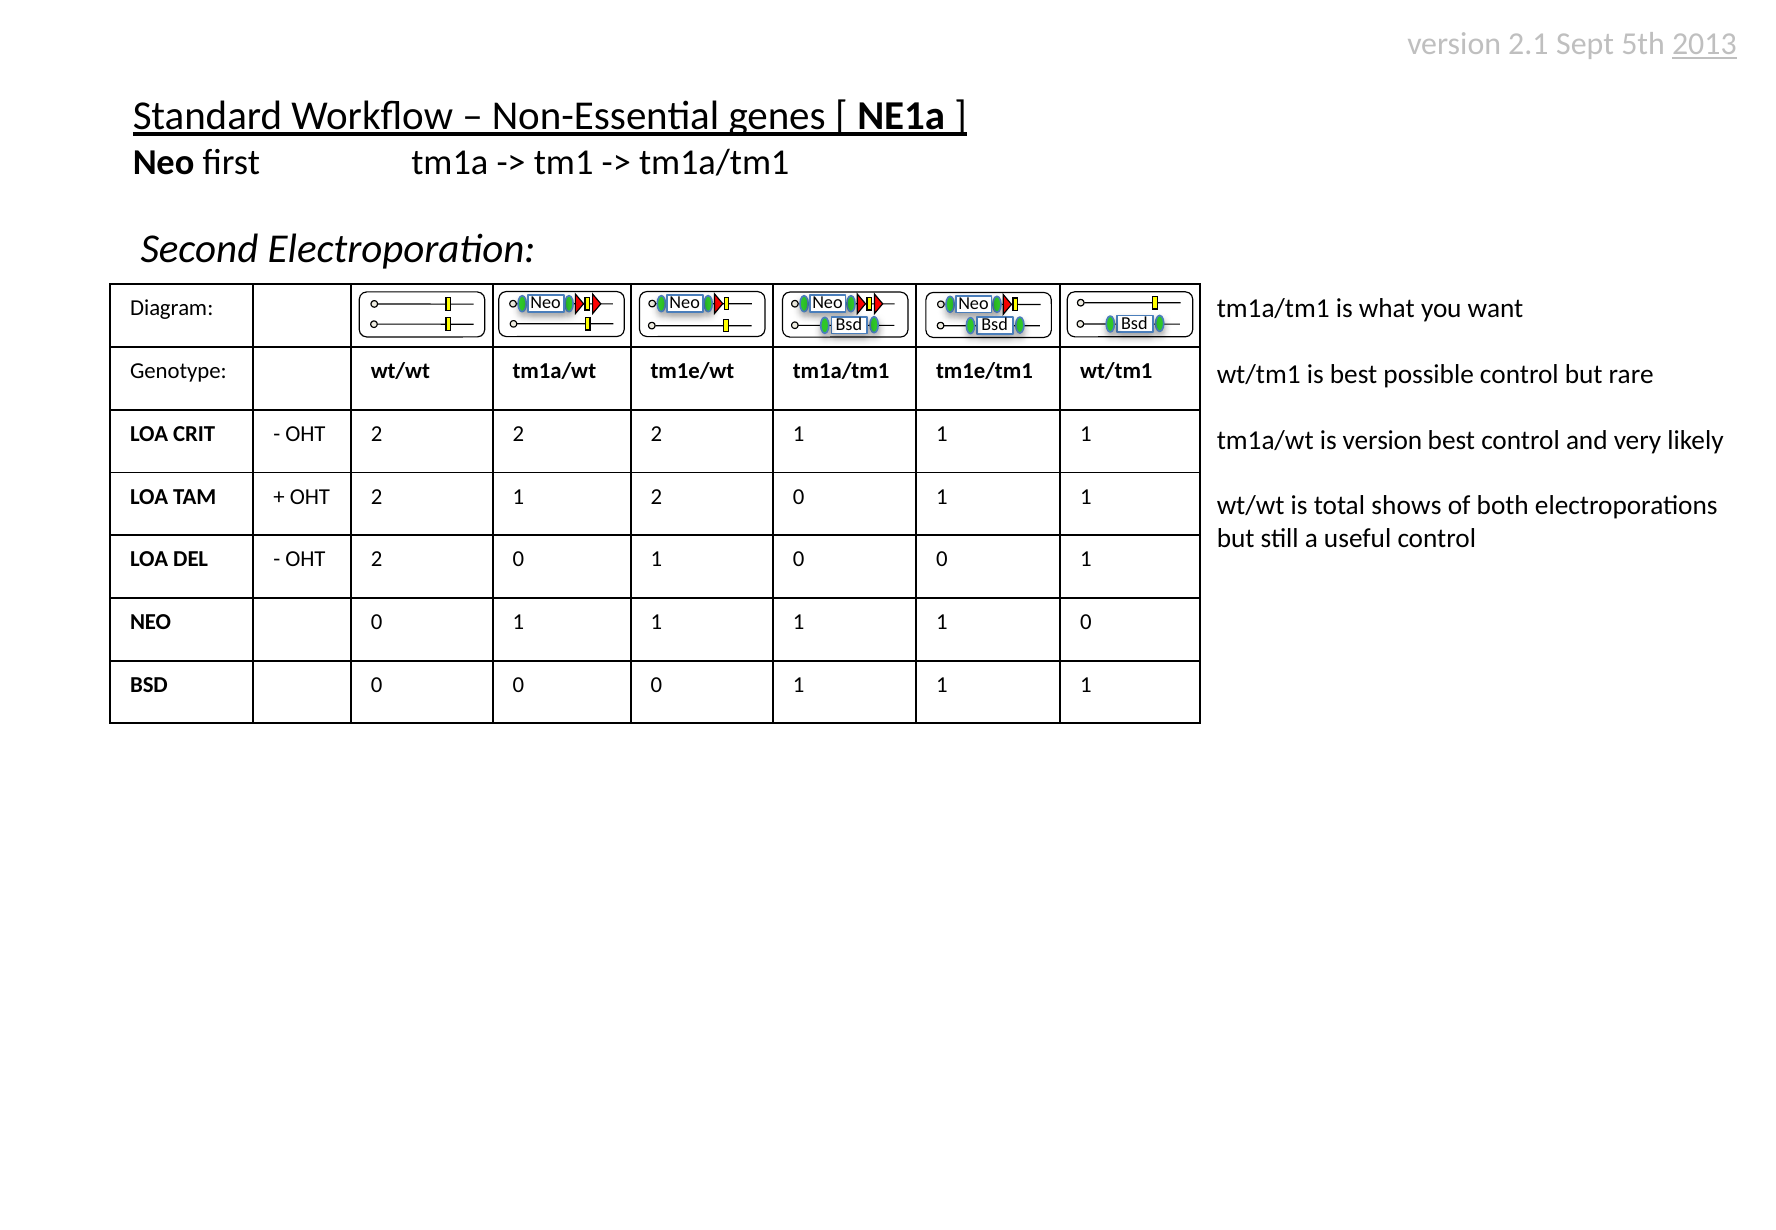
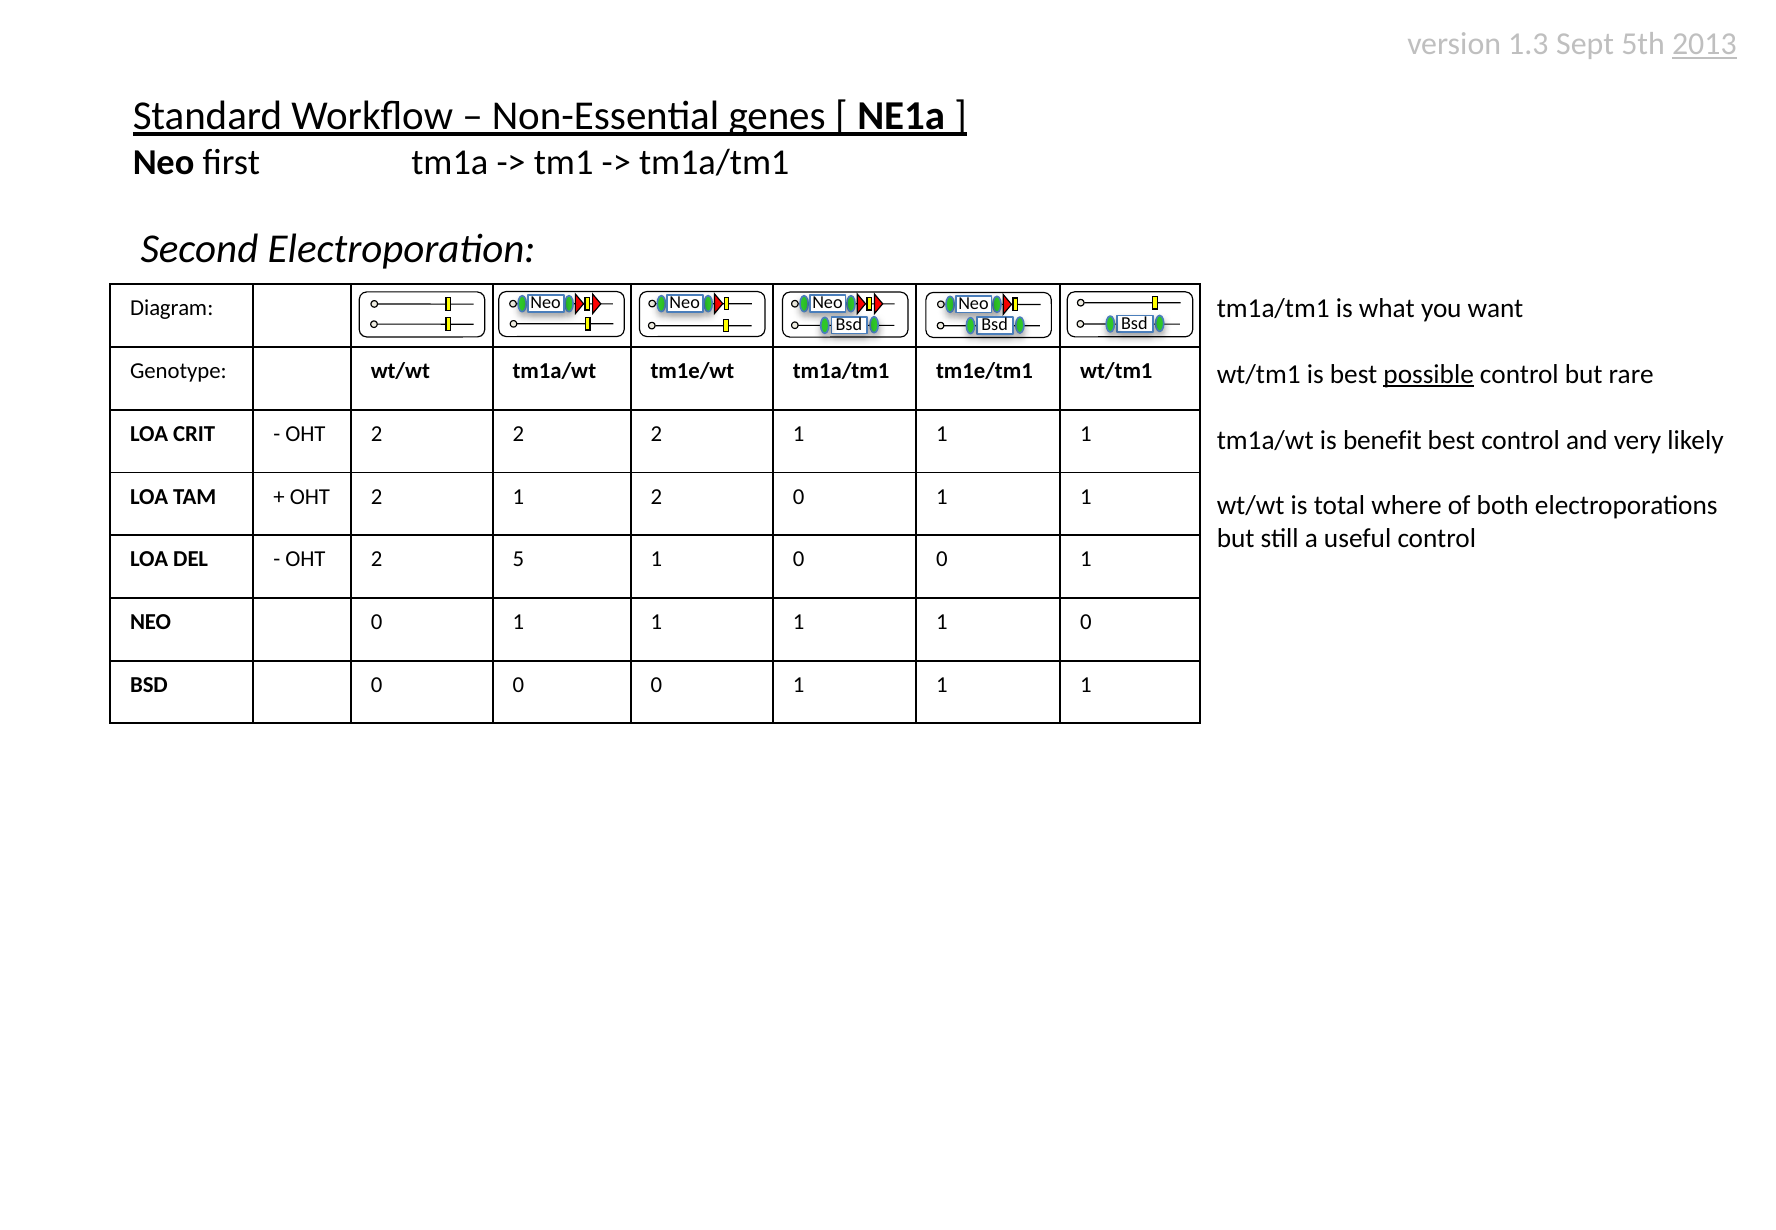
2.1: 2.1 -> 1.3 (1528, 44)
possible underline: none -> present (1429, 374)
is version: version -> benefit (1382, 440)
shows: shows -> where (1407, 505)
OHT 2 0: 0 -> 5 (518, 559)
